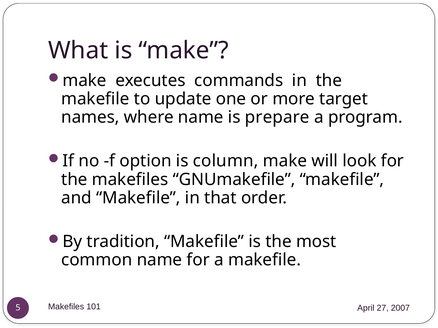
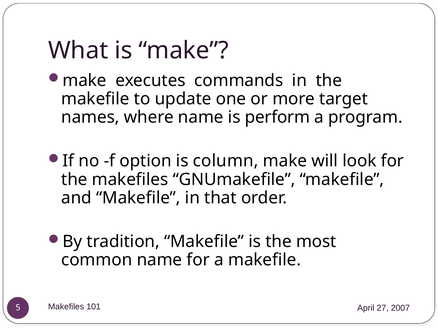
prepare: prepare -> perform (277, 117)
